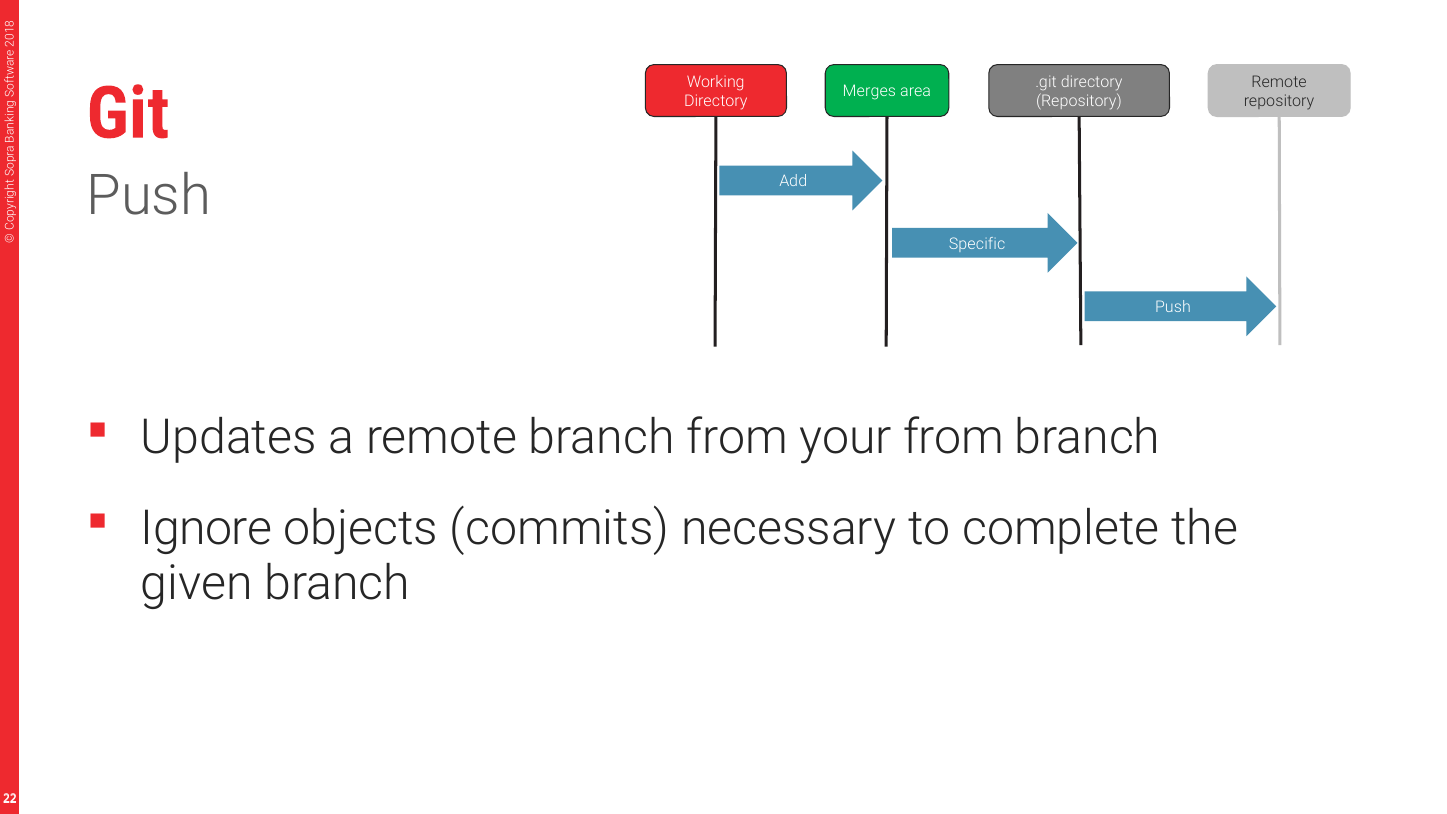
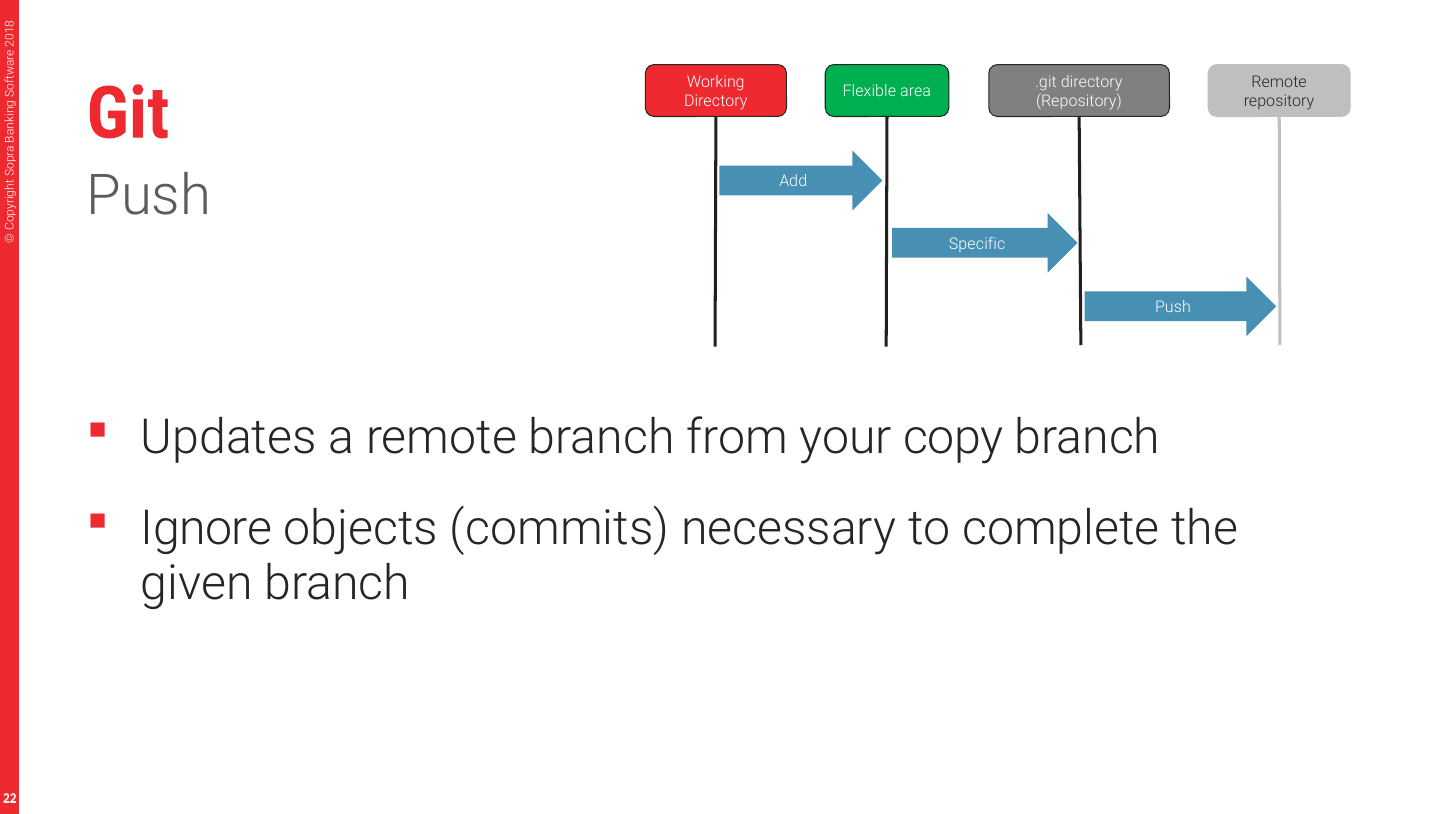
Merges: Merges -> Flexible (869, 92)
your from: from -> copy (954, 438)
